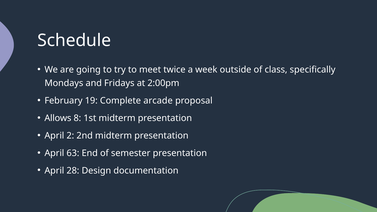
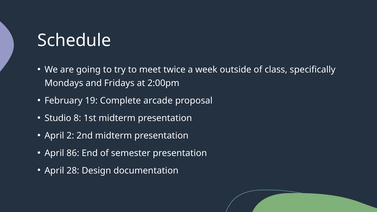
Allows: Allows -> Studio (58, 118)
63: 63 -> 86 (73, 153)
